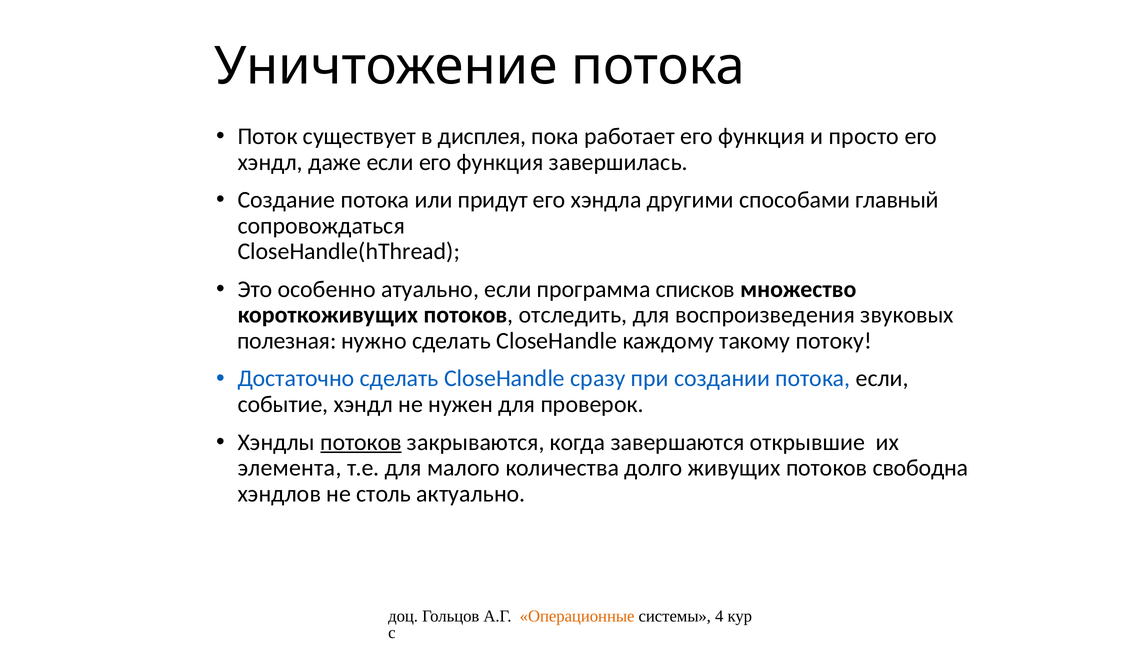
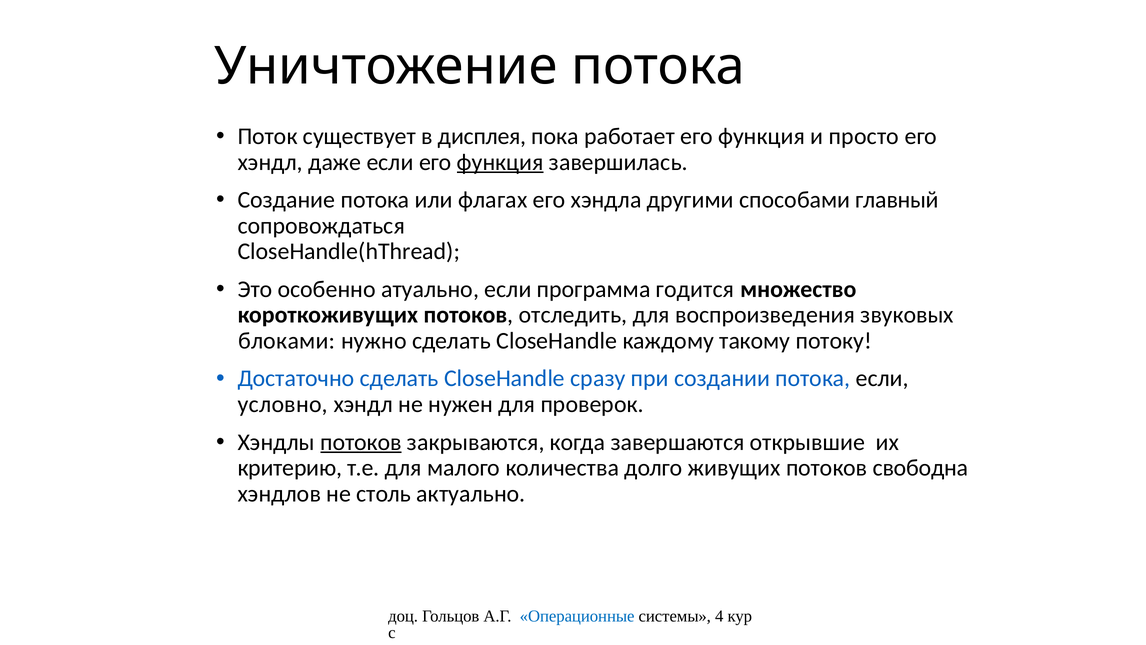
функция underline: none -> present (500, 162)
придут: придут -> флагах (493, 200)
списков: списков -> годится (695, 289)
полезная: полезная -> блоками (287, 341)
событие: событие -> условно (283, 404)
элемента: элемента -> критерию (290, 468)
Операционные colour: orange -> blue (577, 616)
